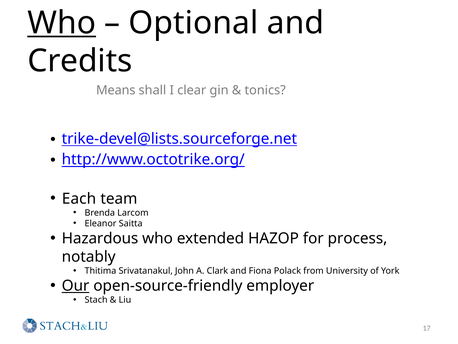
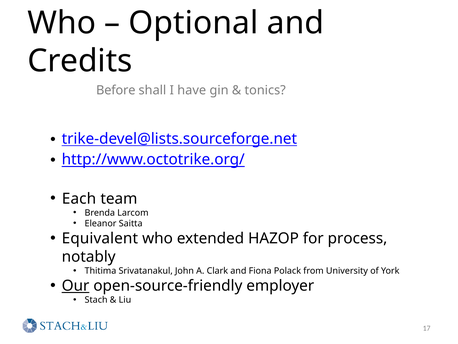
Who underline: present -> none (62, 23)
Means: Means -> Before (116, 90)
clear: clear -> have (192, 90)
Hazardous: Hazardous -> Equivalent (100, 238)
